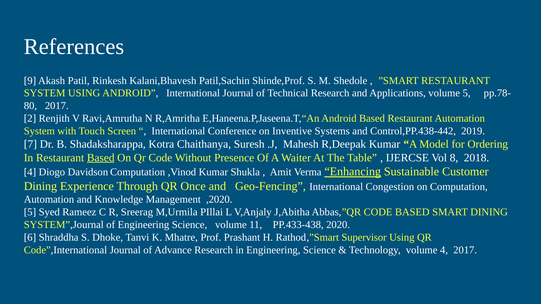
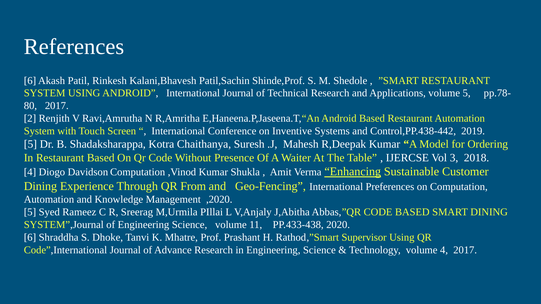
9: 9 -> 6 (30, 81)
7: 7 -> 5 (30, 144)
Based underline: present -> none (101, 158)
8: 8 -> 3 (454, 158)
Once: Once -> From (193, 186)
Congestion: Congestion -> Preferences (390, 187)
